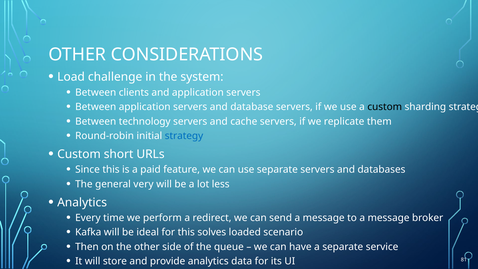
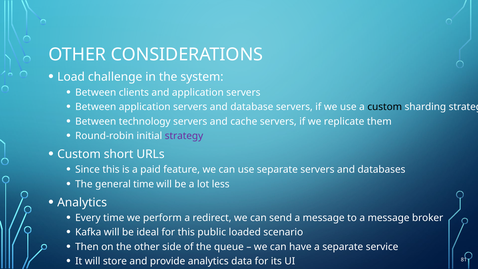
strategy colour: blue -> purple (184, 136)
general very: very -> time (144, 184)
solves: solves -> public (212, 232)
